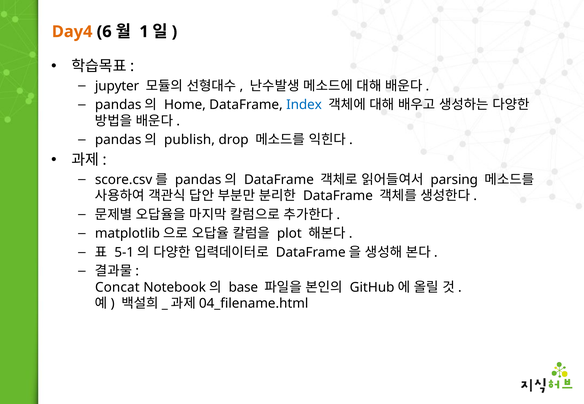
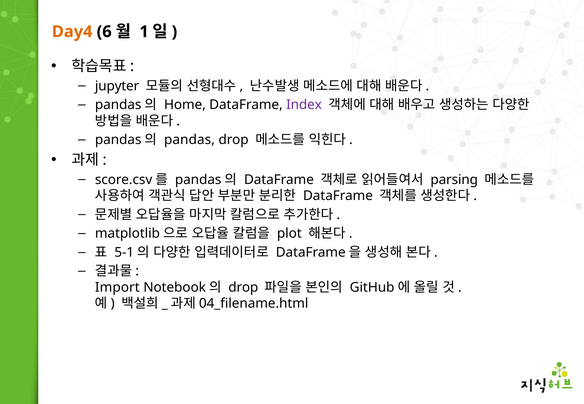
Index colour: blue -> purple (304, 105)
publish: publish -> pandas (189, 140)
Concat: Concat -> Import (117, 288)
base: base -> drop (243, 288)
